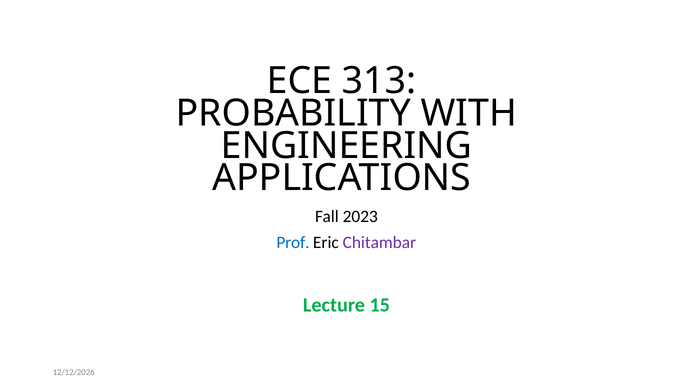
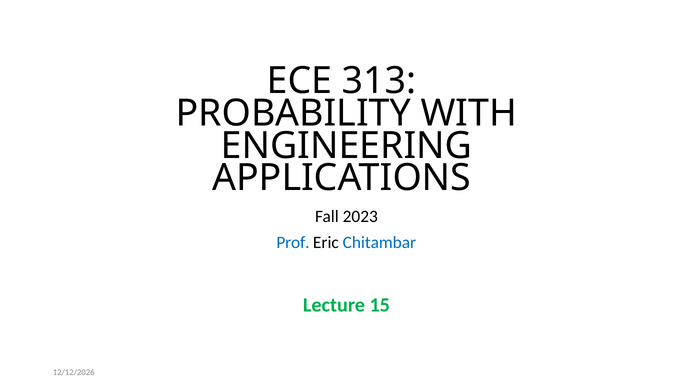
Chitambar colour: purple -> blue (379, 243)
